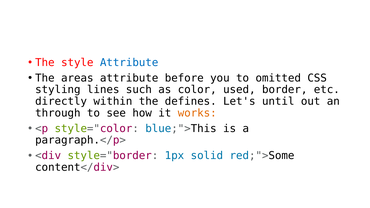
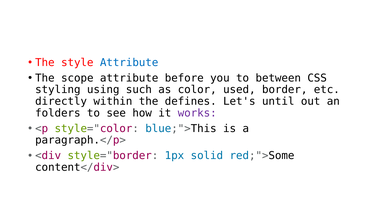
areas: areas -> scope (77, 78)
omitted: omitted -> between (278, 78)
lines: lines -> using (103, 90)
through: through -> folders (58, 113)
works colour: orange -> purple (197, 113)
